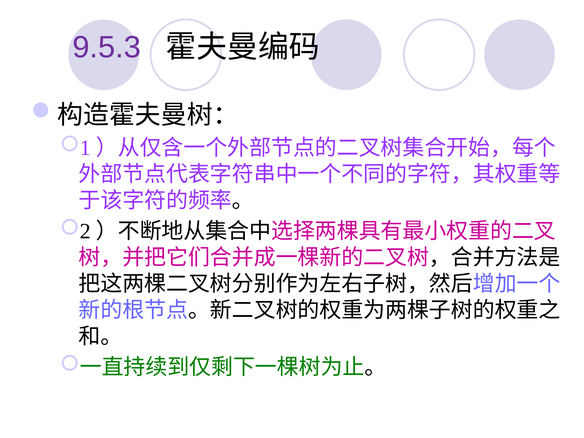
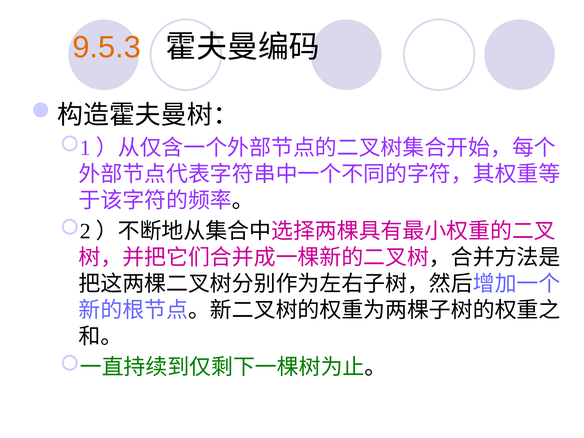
9.5.3 colour: purple -> orange (107, 47)
